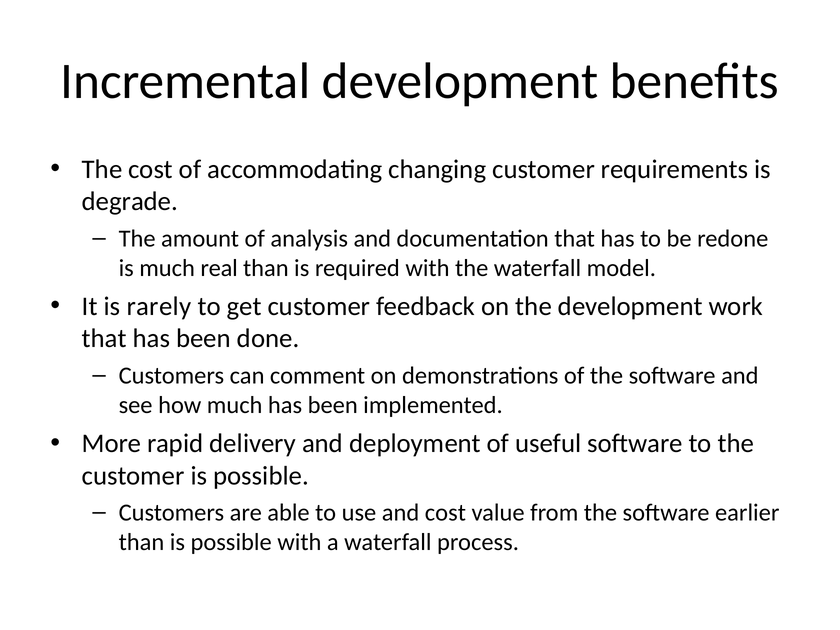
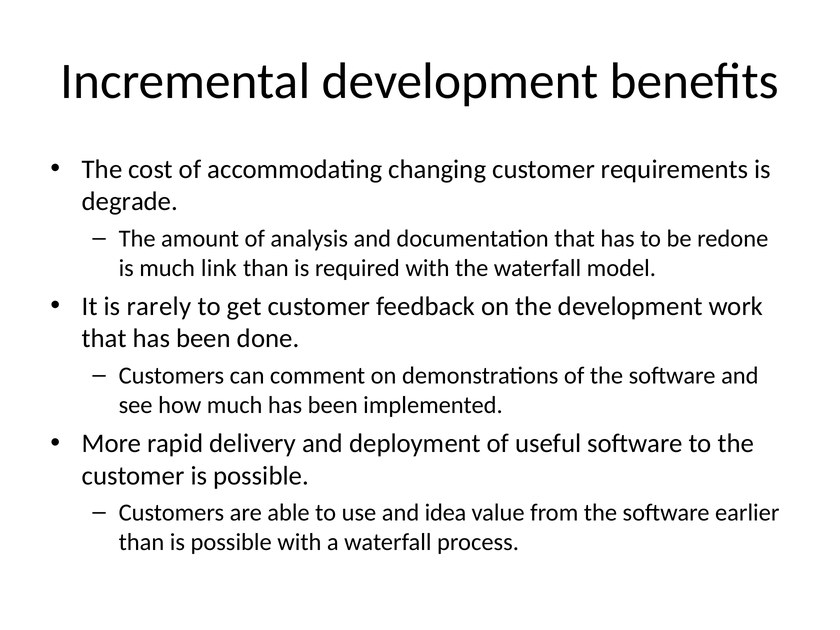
real: real -> link (219, 268)
and cost: cost -> idea (446, 513)
